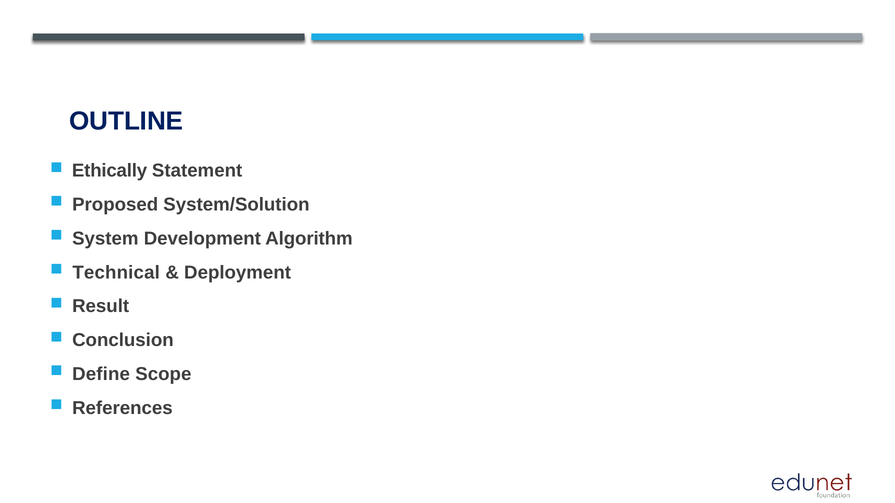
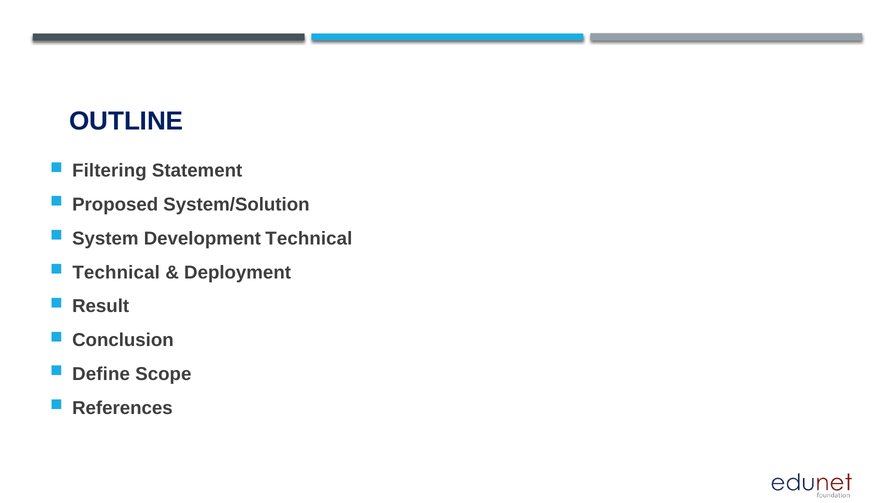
Ethically: Ethically -> Filtering (109, 171)
Development Algorithm: Algorithm -> Technical (309, 239)
